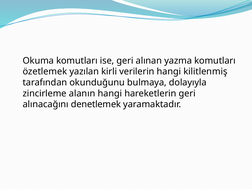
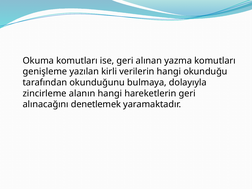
özetlemek: özetlemek -> genişleme (45, 72)
kilitlenmiş: kilitlenmiş -> okunduğu (205, 72)
